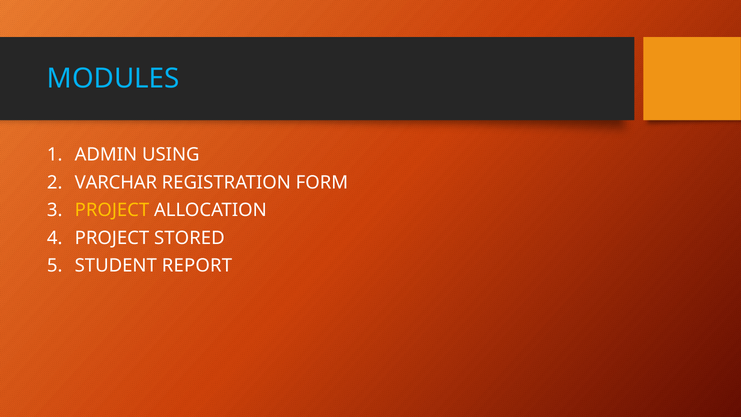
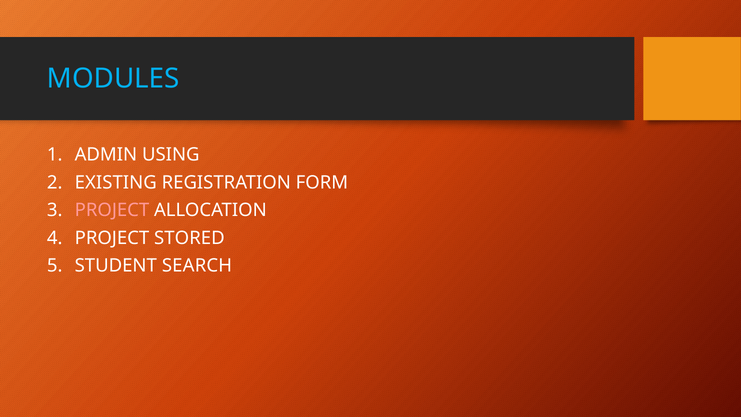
VARCHAR: VARCHAR -> EXISTING (116, 182)
PROJECT colour: yellow -> pink (112, 210)
REPORT: REPORT -> SEARCH (197, 266)
